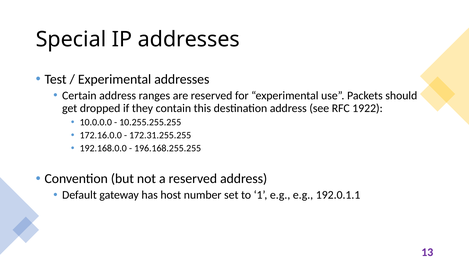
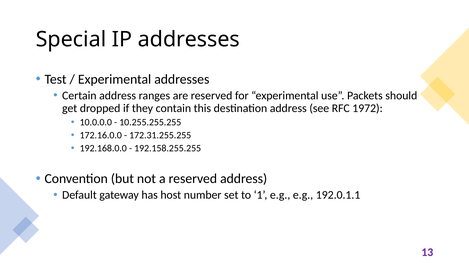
1922: 1922 -> 1972 (368, 108)
196.168.255.255: 196.168.255.255 -> 192.158.255.255 (168, 148)
